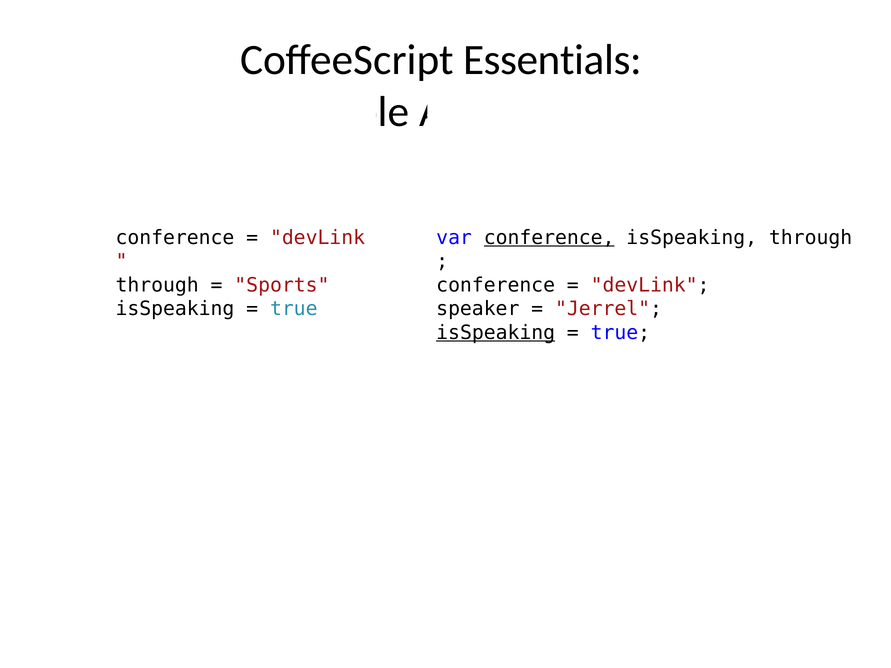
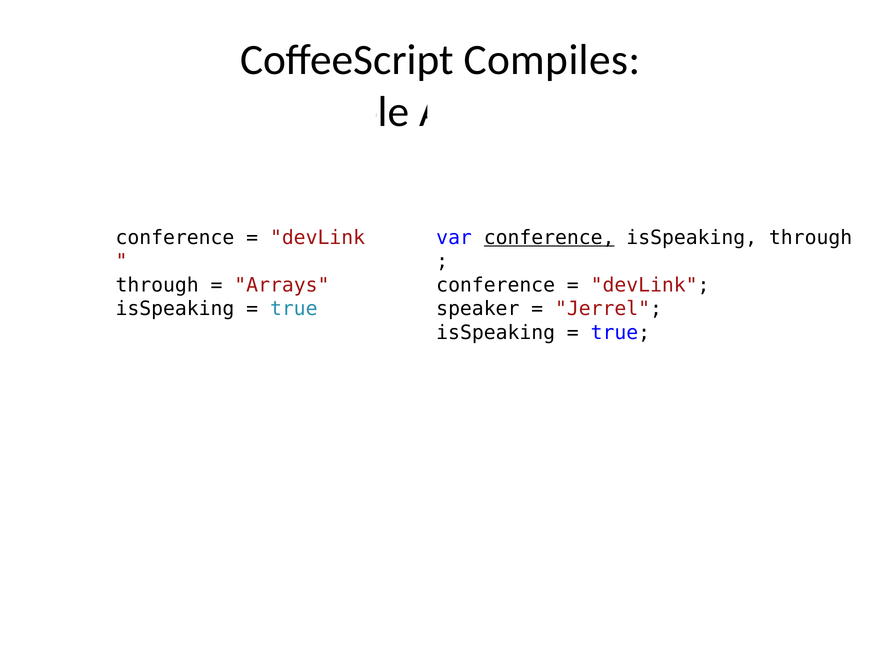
Essentials: Essentials -> Compiles (552, 60)
Sports: Sports -> Arrays (282, 285)
isSpeaking underline: present -> none (496, 333)
